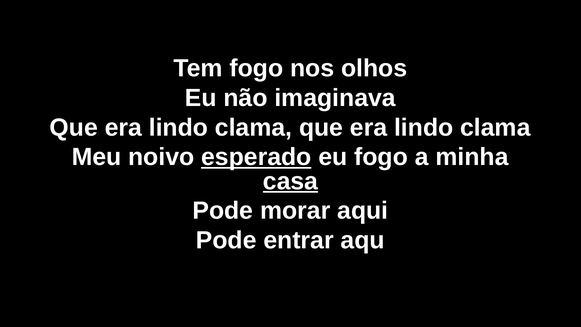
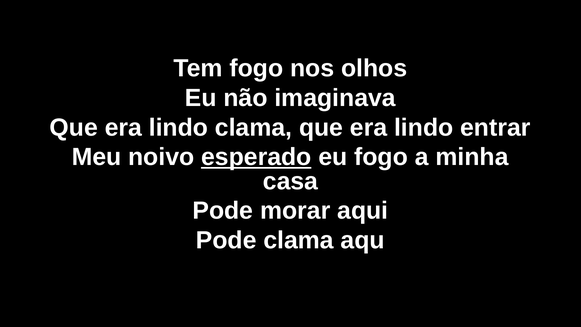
clama: clama -> entrar (495, 127)
casa underline: present -> none (290, 181)
Pode entrar: entrar -> clama (299, 240)
